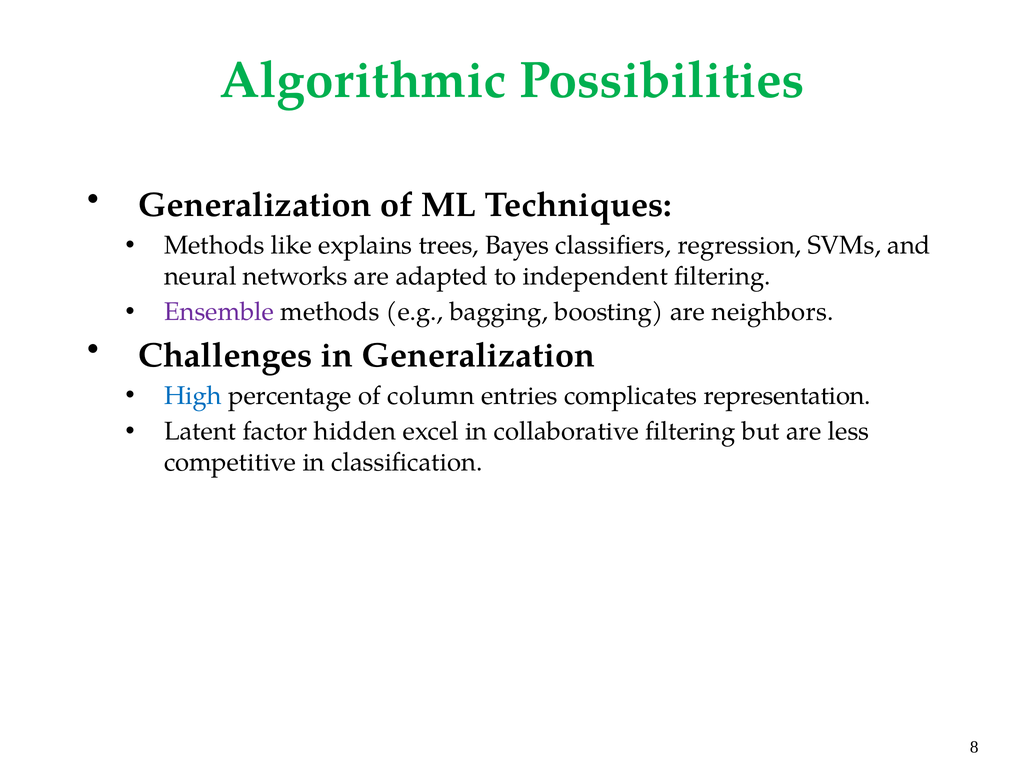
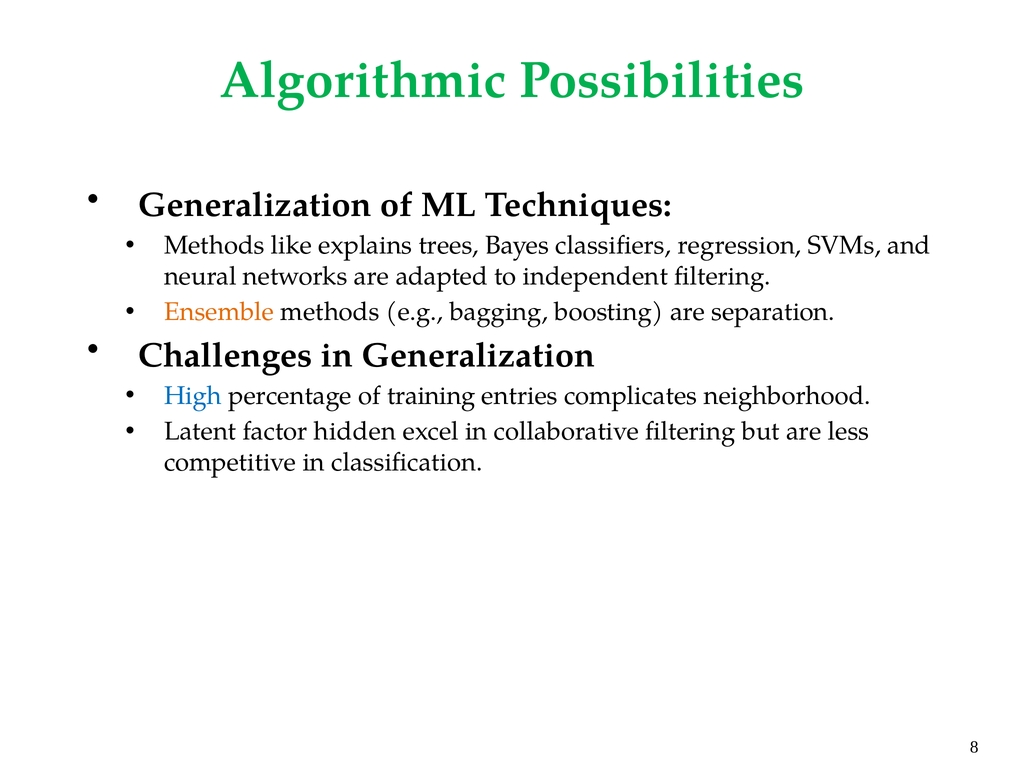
Ensemble colour: purple -> orange (219, 312)
neighbors: neighbors -> separation (773, 312)
column: column -> training (431, 396)
representation: representation -> neighborhood (787, 396)
